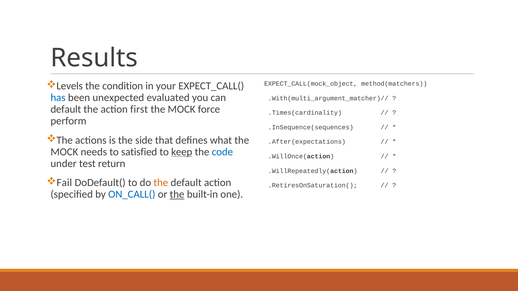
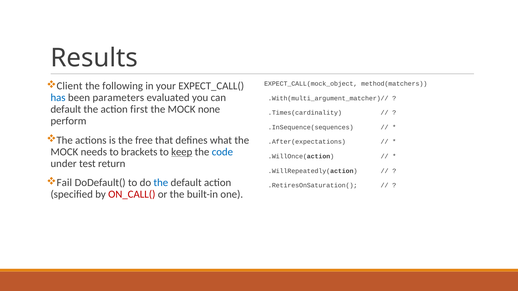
Levels: Levels -> Client (70, 86)
condition: condition -> following (123, 86)
unexpected: unexpected -> parameters (118, 98)
force: force -> none (209, 109)
side: side -> free (144, 140)
satisfied: satisfied -> brackets (139, 152)
the colour: orange -> blue (161, 183)
ON_CALL( colour: blue -> red (132, 195)
the underline: present -> none (177, 195)
